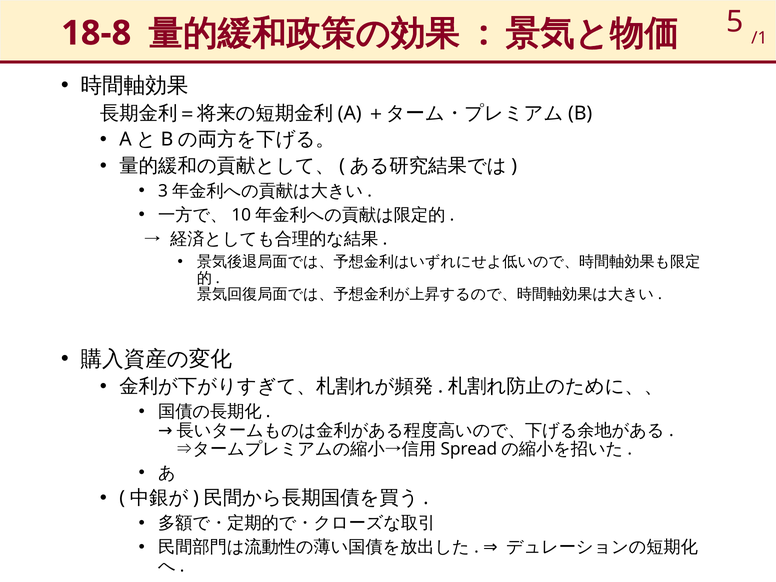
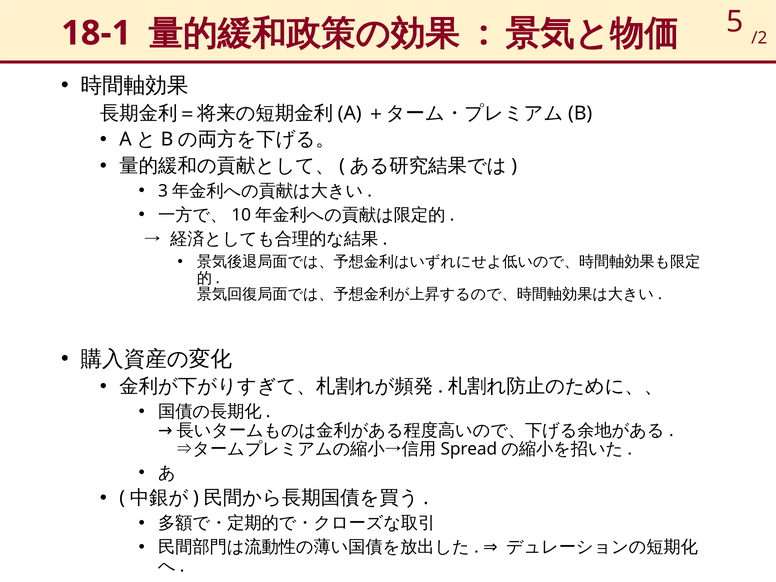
/1: /1 -> /2 (759, 38)
18-8: 18-8 -> 18-1 (96, 33)
